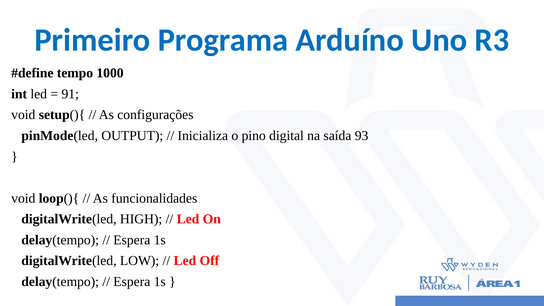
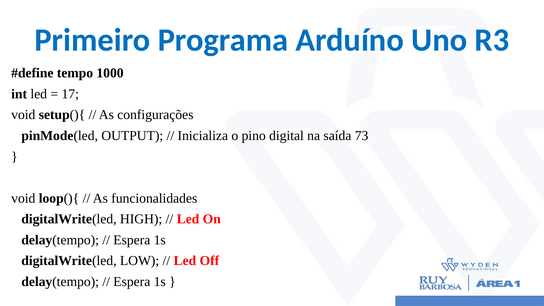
91: 91 -> 17 (70, 94)
93: 93 -> 73 (362, 136)
